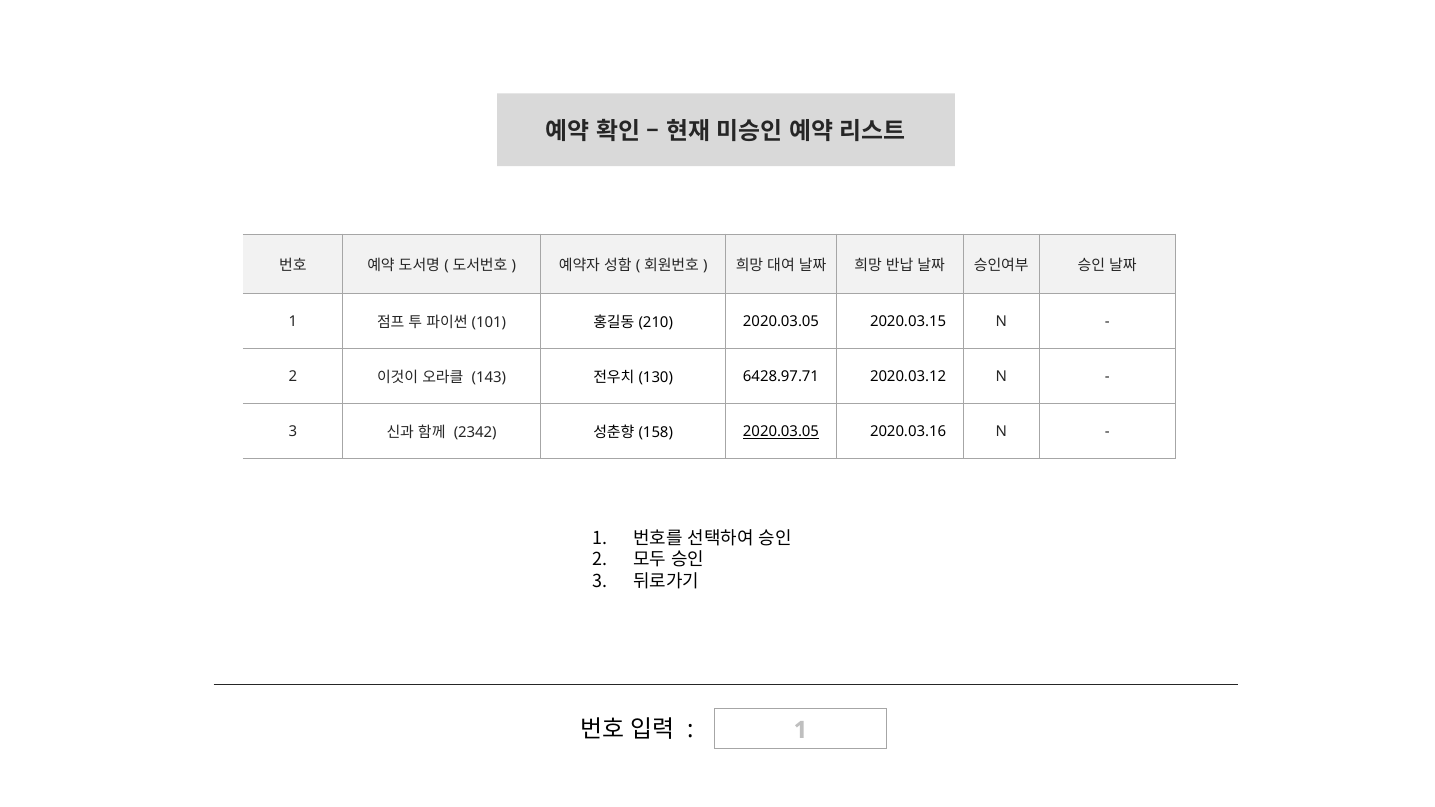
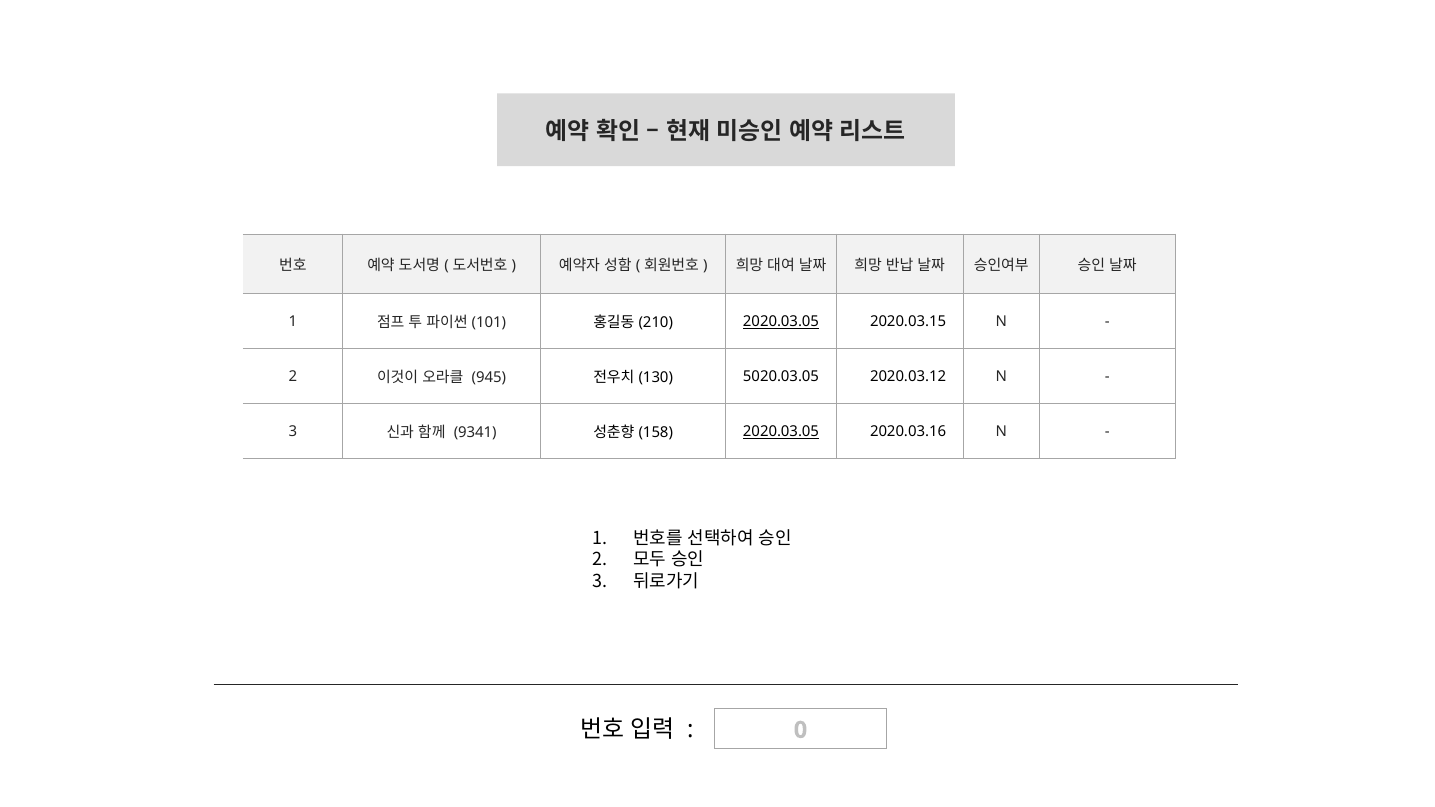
2020.03.05 underline: none -> present (781, 322)
143: 143 -> 945 (489, 378)
6428.97.71: 6428.97.71 -> 5020.03.05 (781, 377)
2342: 2342 -> 9341 (475, 433)
1: 1 -> 0 (800, 730)
